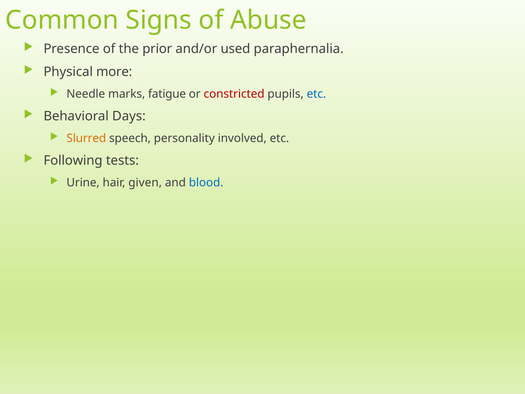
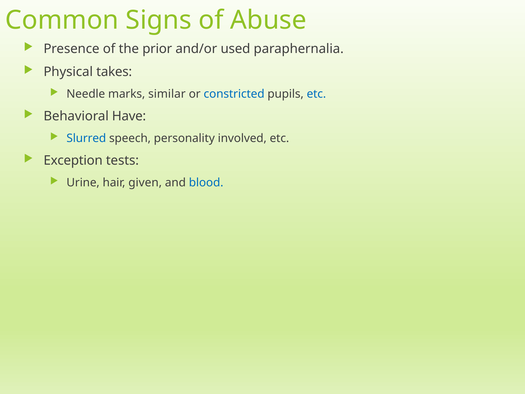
more: more -> takes (114, 72)
fatigue: fatigue -> similar (167, 94)
constricted colour: red -> blue (234, 94)
Days: Days -> Have (129, 116)
Slurred colour: orange -> blue (86, 138)
Following: Following -> Exception (73, 160)
